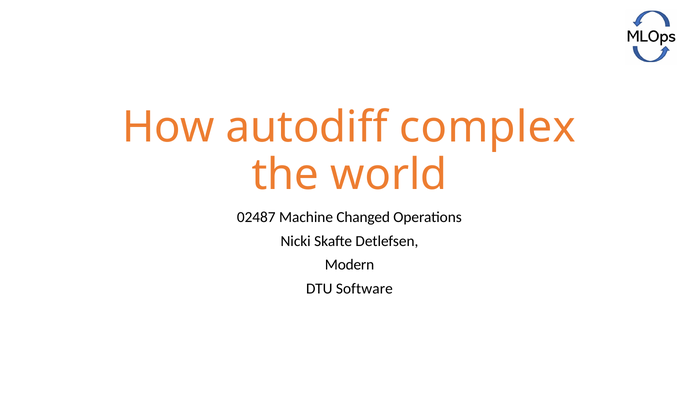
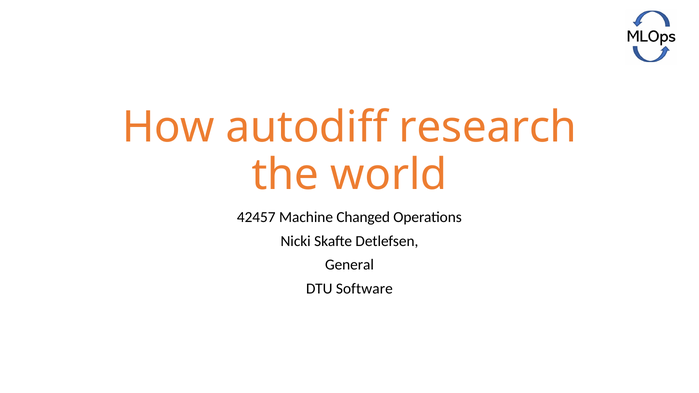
complex: complex -> research (488, 128)
02487: 02487 -> 42457 (256, 217)
Modern: Modern -> General (349, 265)
